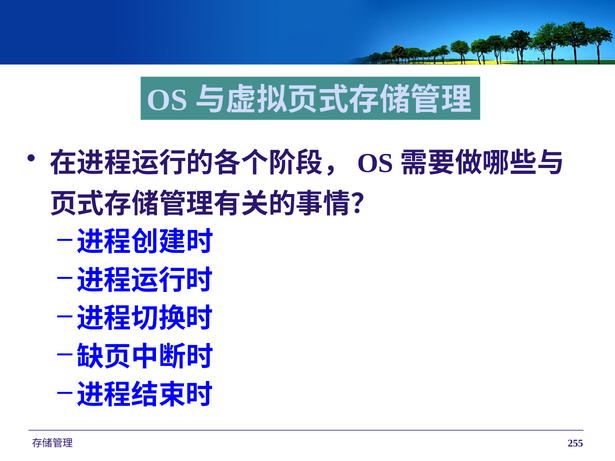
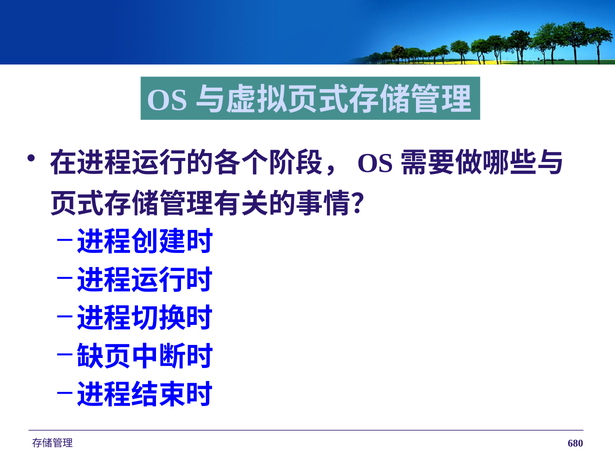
255: 255 -> 680 (576, 444)
